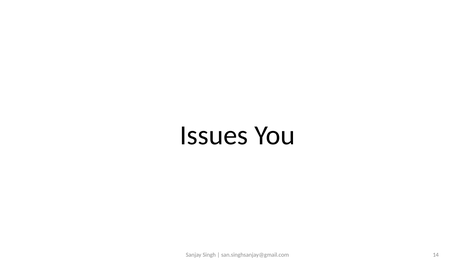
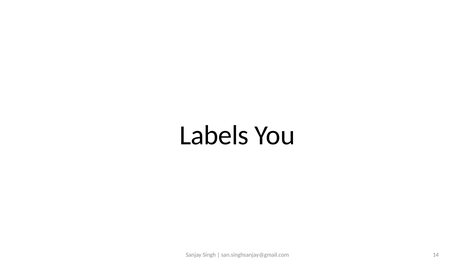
Issues: Issues -> Labels (214, 135)
